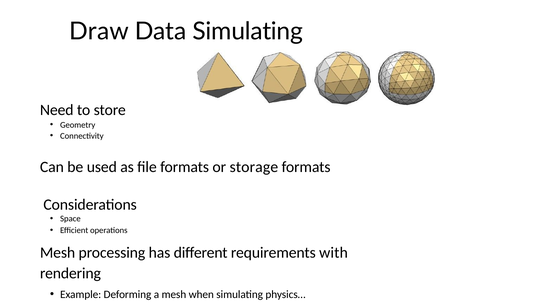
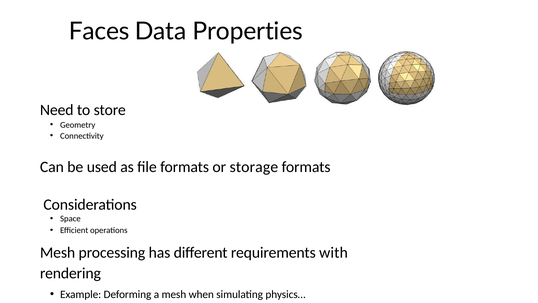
Draw: Draw -> Faces (99, 31)
Data Simulating: Simulating -> Properties (248, 31)
